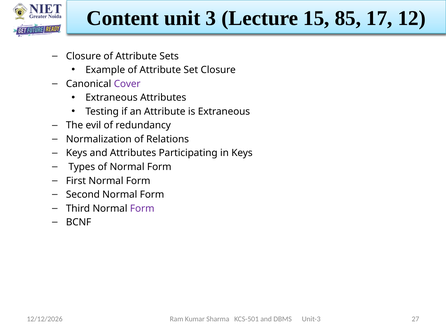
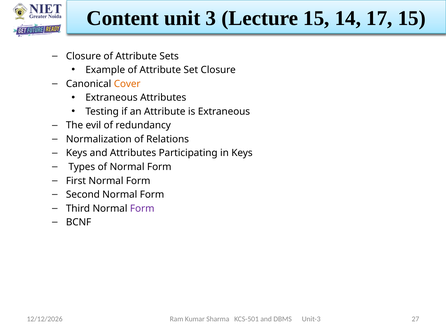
85: 85 -> 14 (348, 18)
17 12: 12 -> 15 (412, 18)
Cover colour: purple -> orange (127, 84)
